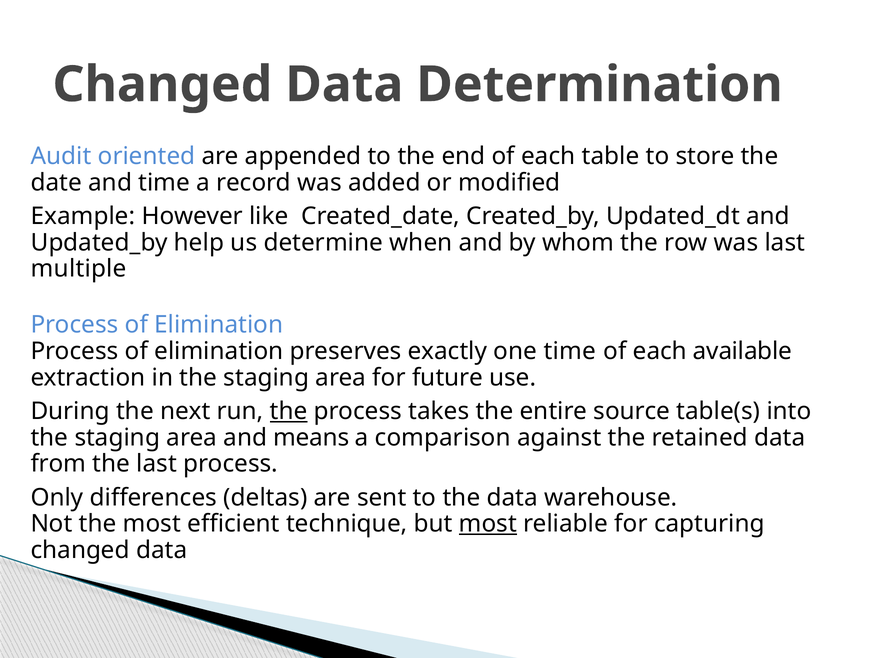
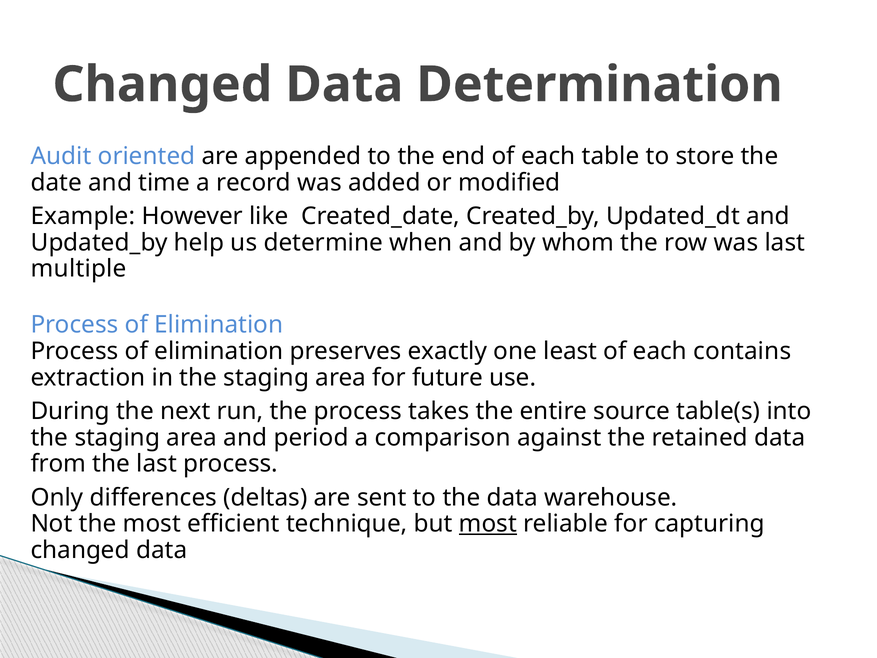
one time: time -> least (570, 351)
available: available -> contains (742, 351)
the underline: present -> none (289, 411)
means: means -> period (311, 437)
